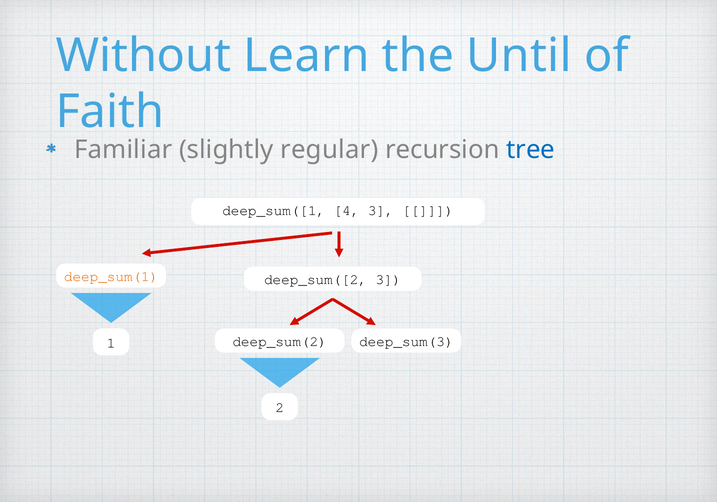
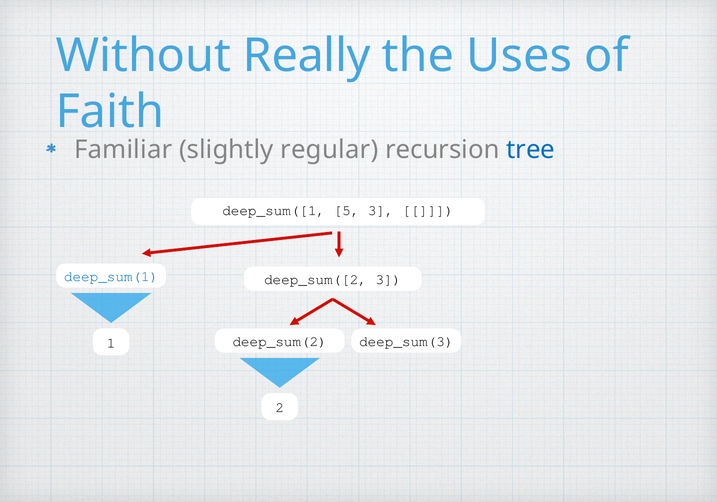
Learn: Learn -> Really (307, 56)
Until: Until -> Uses (519, 56)
4: 4 -> 5 (347, 211)
deep_sum(1 colour: orange -> blue (111, 276)
